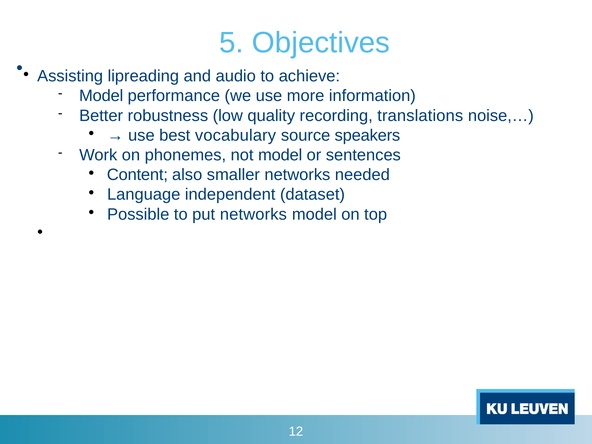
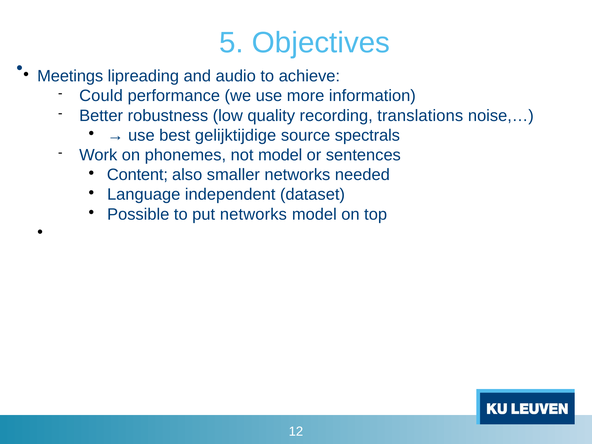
Assisting: Assisting -> Meetings (70, 76)
Model: Model -> Could (101, 96)
vocabulary: vocabulary -> gelijktijdige (236, 135)
speakers: speakers -> spectrals (367, 135)
